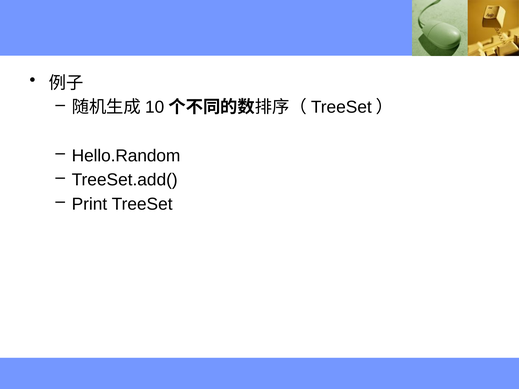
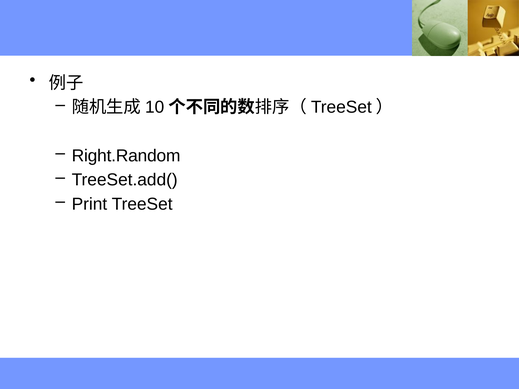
Hello.Random: Hello.Random -> Right.Random (126, 156)
